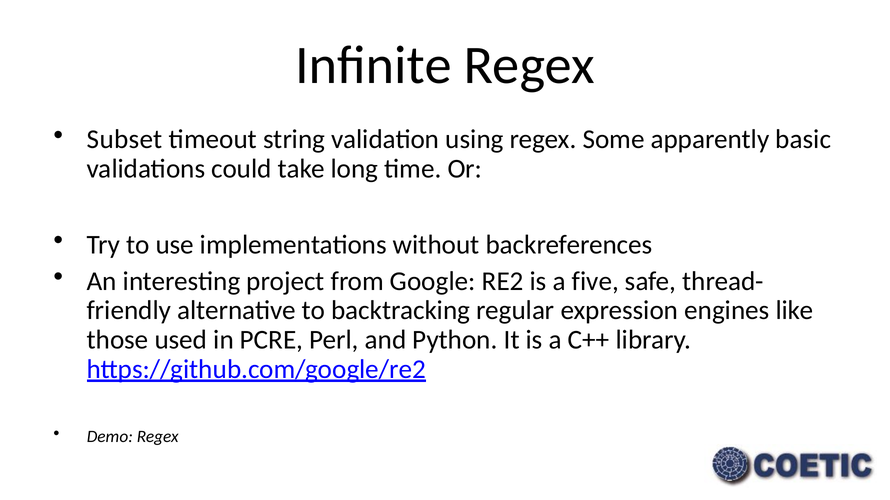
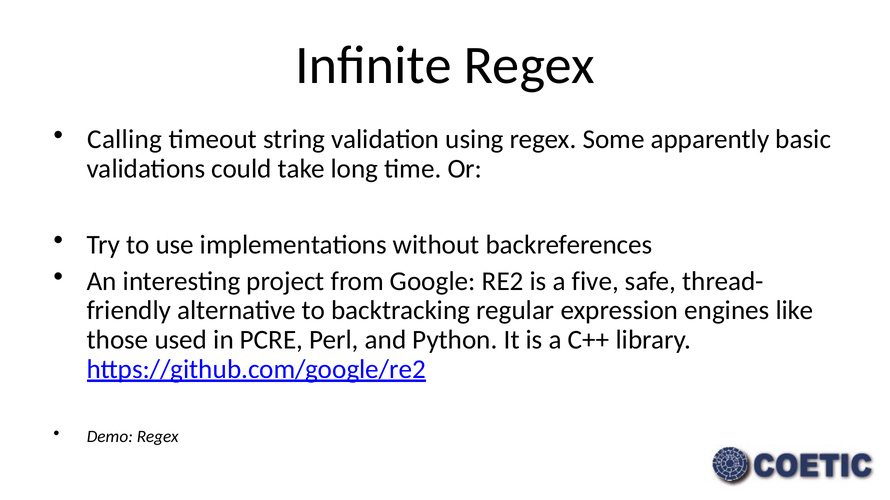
Subset: Subset -> Calling (125, 139)
